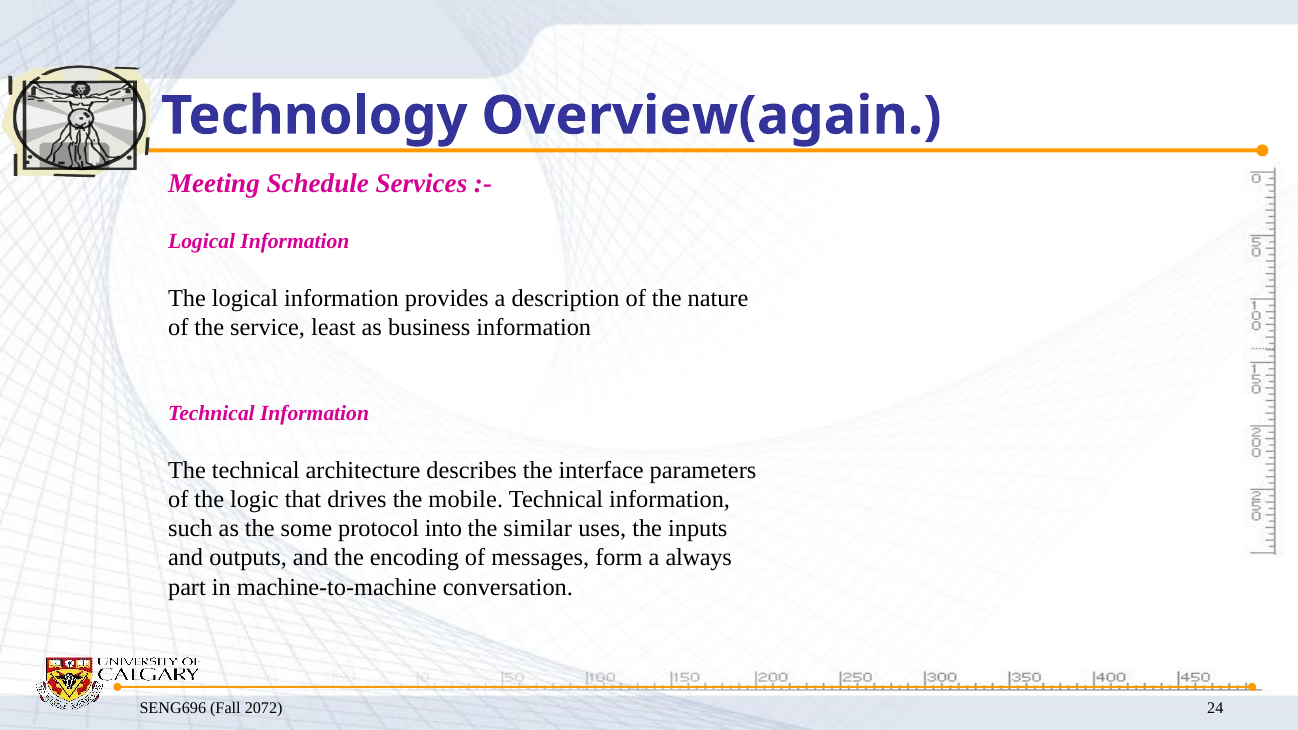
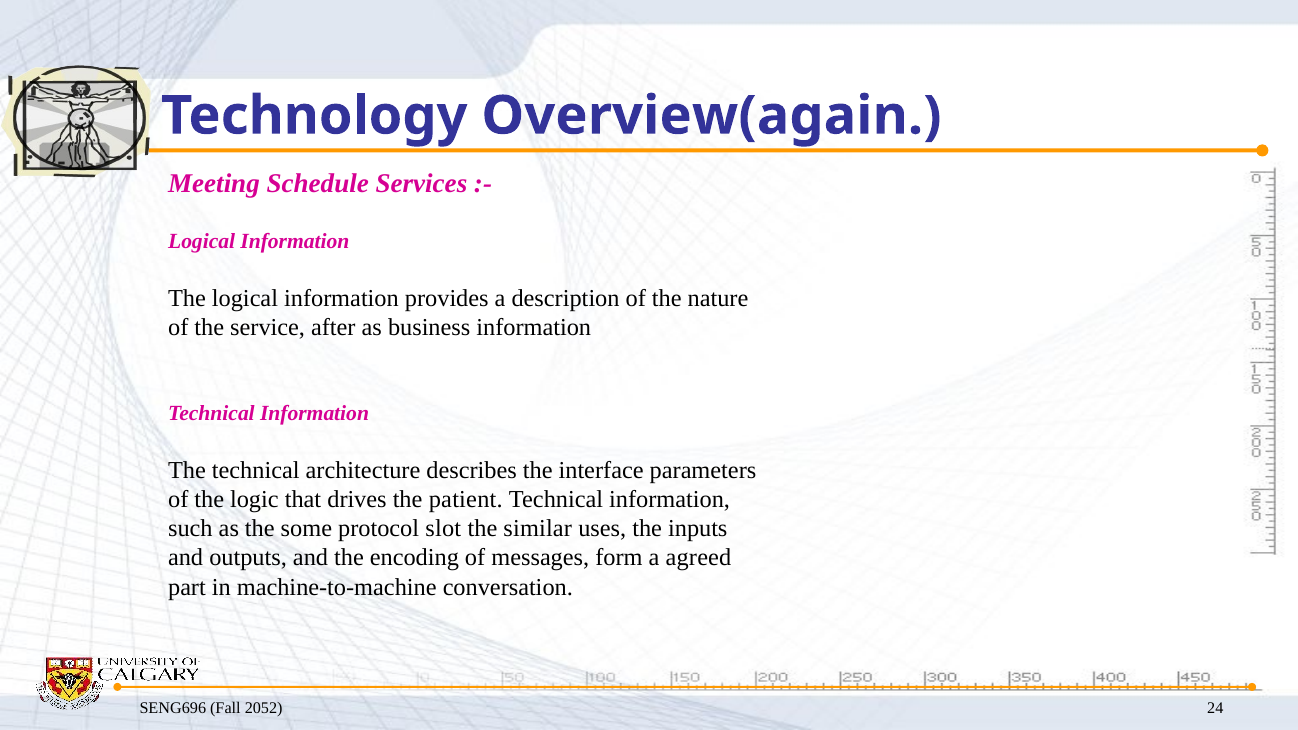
least: least -> after (333, 328)
mobile: mobile -> patient (466, 499)
into: into -> slot (443, 529)
always: always -> agreed (698, 558)
2072: 2072 -> 2052 (264, 708)
